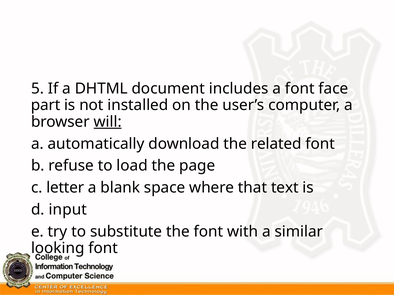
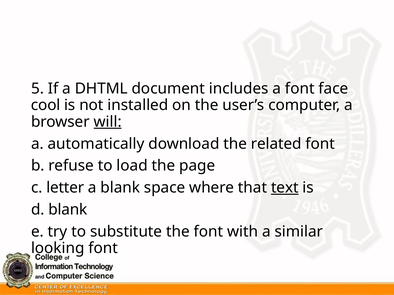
part: part -> cool (46, 105)
text underline: none -> present (285, 188)
d input: input -> blank (68, 210)
